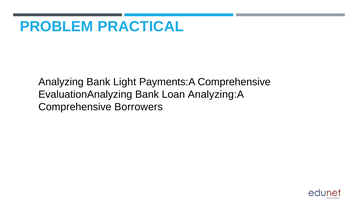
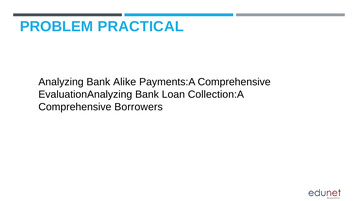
Light: Light -> Alike (125, 82)
Analyzing:A: Analyzing:A -> Collection:A (216, 95)
